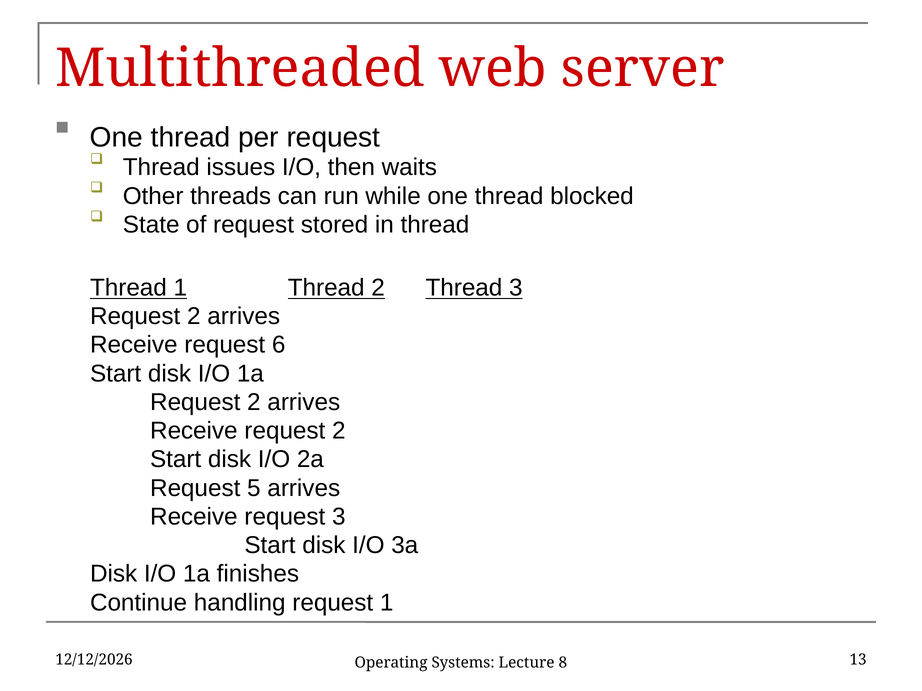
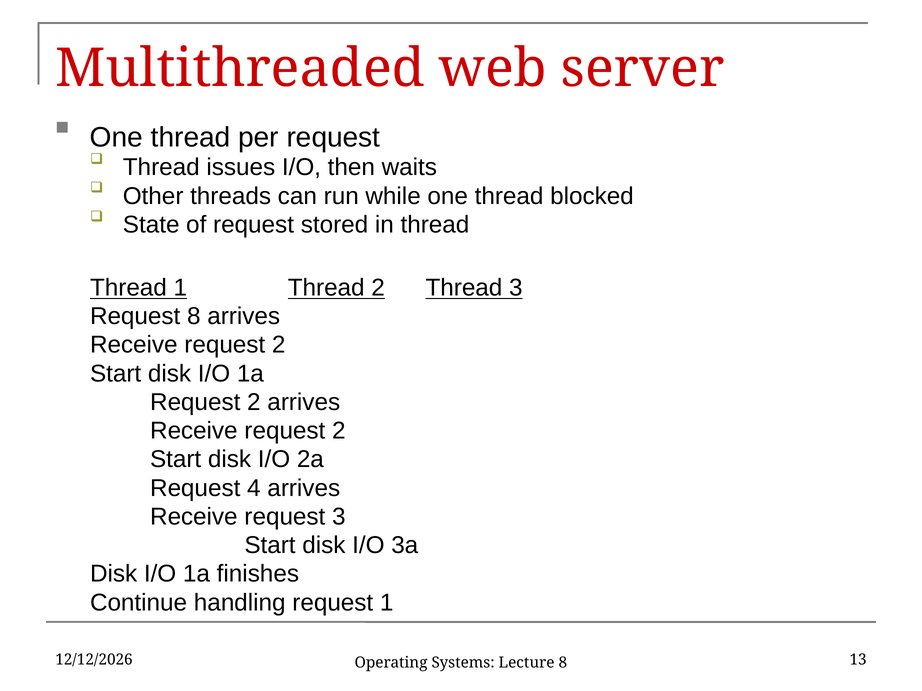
2: 2 -> 8 (194, 317)
6: 6 -> 2 (279, 345)
5: 5 -> 4 (254, 488)
